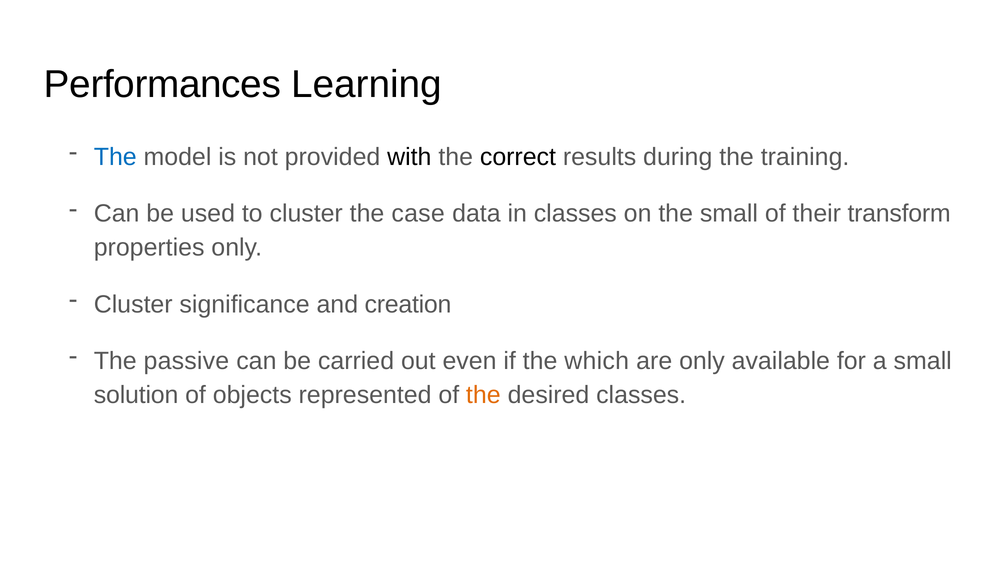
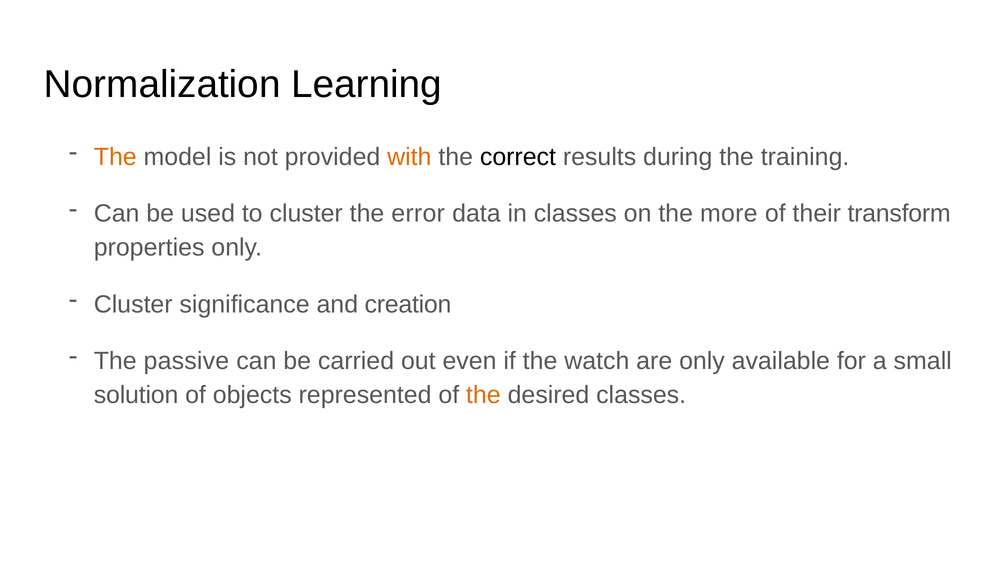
Performances: Performances -> Normalization (162, 84)
The colour: blue -> orange (115, 157)
with colour: black -> orange (409, 157)
case: case -> error (418, 213)
the small: small -> more (729, 213)
which: which -> watch (597, 361)
